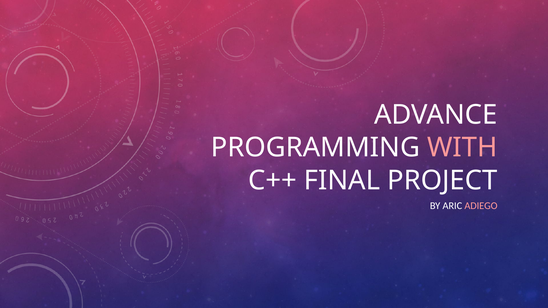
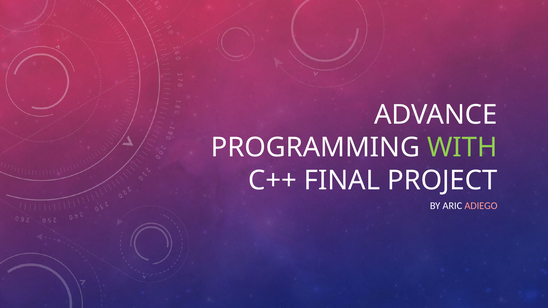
WITH colour: pink -> light green (462, 148)
